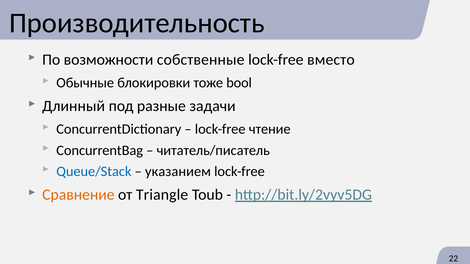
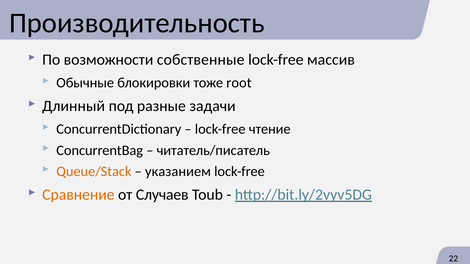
вместо: вместо -> массив (331, 60)
bool: bool -> root (239, 83)
Queue/Stack colour: blue -> orange (94, 172)
Triangle: Triangle -> Случаев (162, 195)
